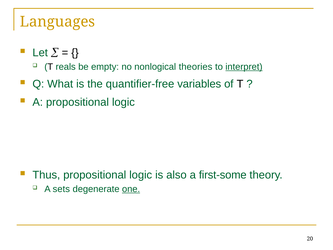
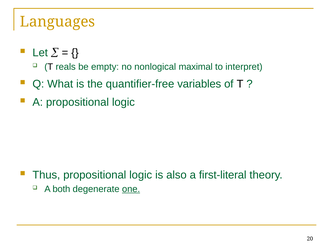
theories: theories -> maximal (196, 67)
interpret underline: present -> none (244, 67)
first-some: first-some -> first-literal (223, 175)
sets: sets -> both (61, 189)
